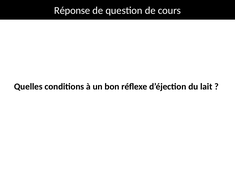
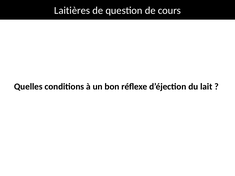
Réponse: Réponse -> Laitières (72, 11)
